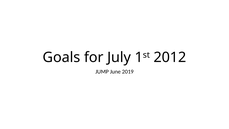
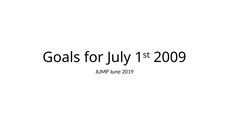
2012: 2012 -> 2009 (170, 57)
